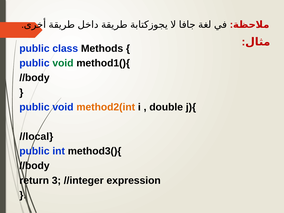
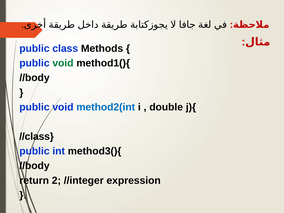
method2(int colour: orange -> blue (106, 107)
//local: //local -> //class (36, 136)
3: 3 -> 2 (56, 180)
